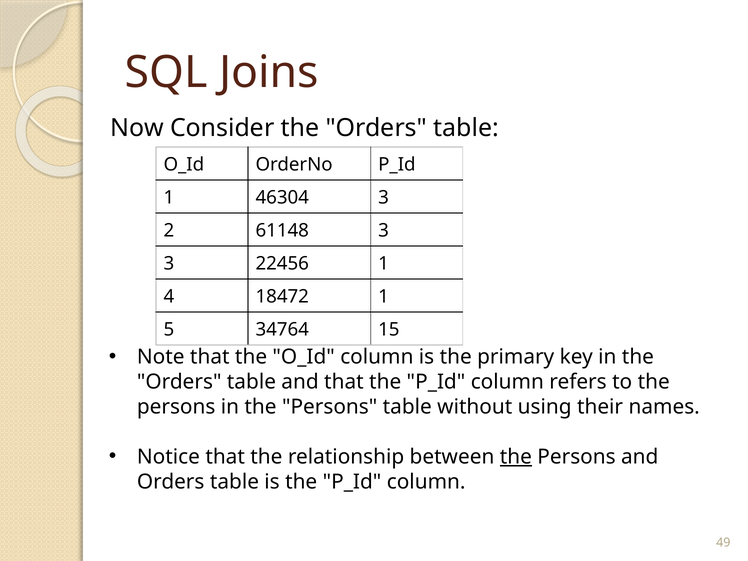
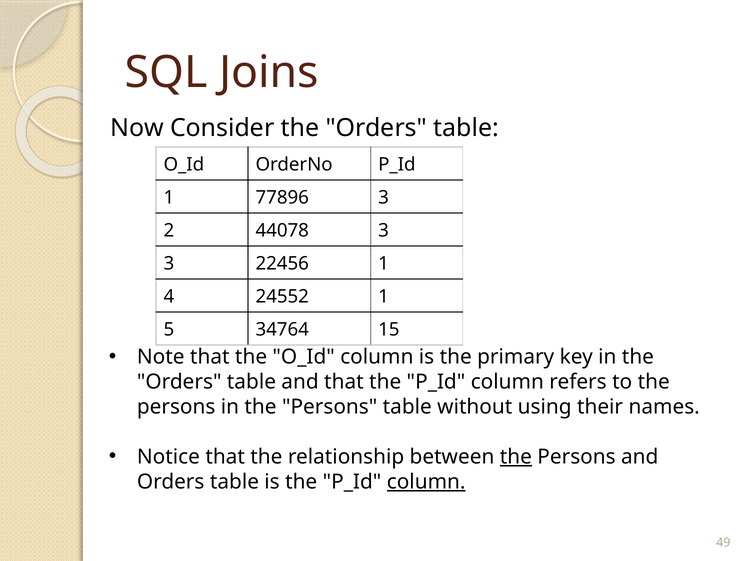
46304: 46304 -> 77896 (282, 198)
61148: 61148 -> 44078 (282, 231)
18472: 18472 -> 24552 (282, 297)
column underline: none -> present (426, 482)
